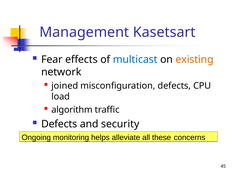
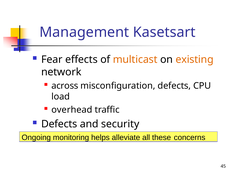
multicast colour: blue -> orange (135, 59)
joined: joined -> across (65, 86)
algorithm: algorithm -> overhead (72, 110)
